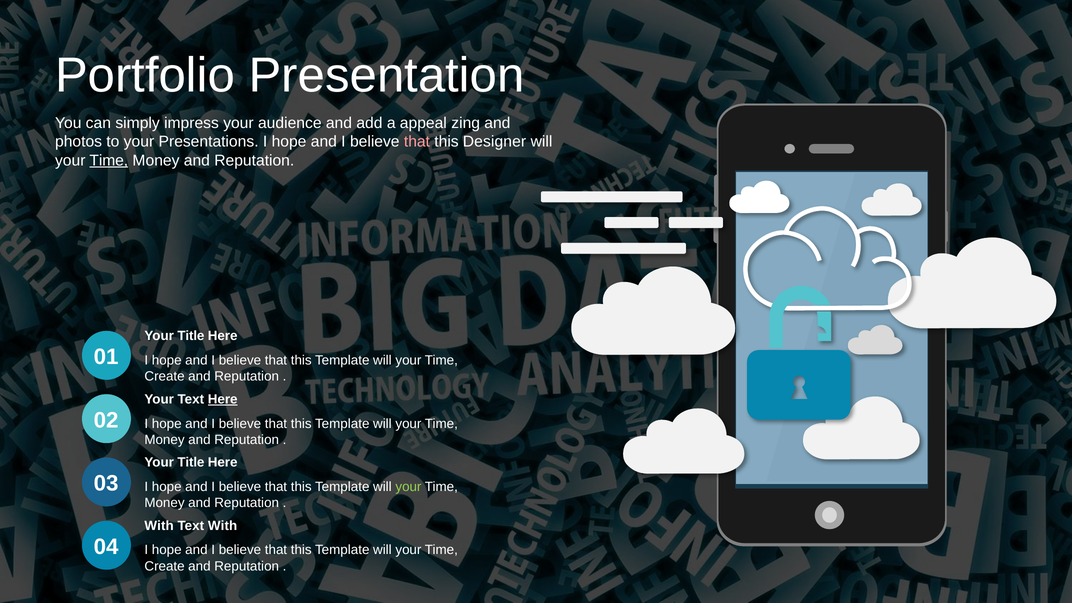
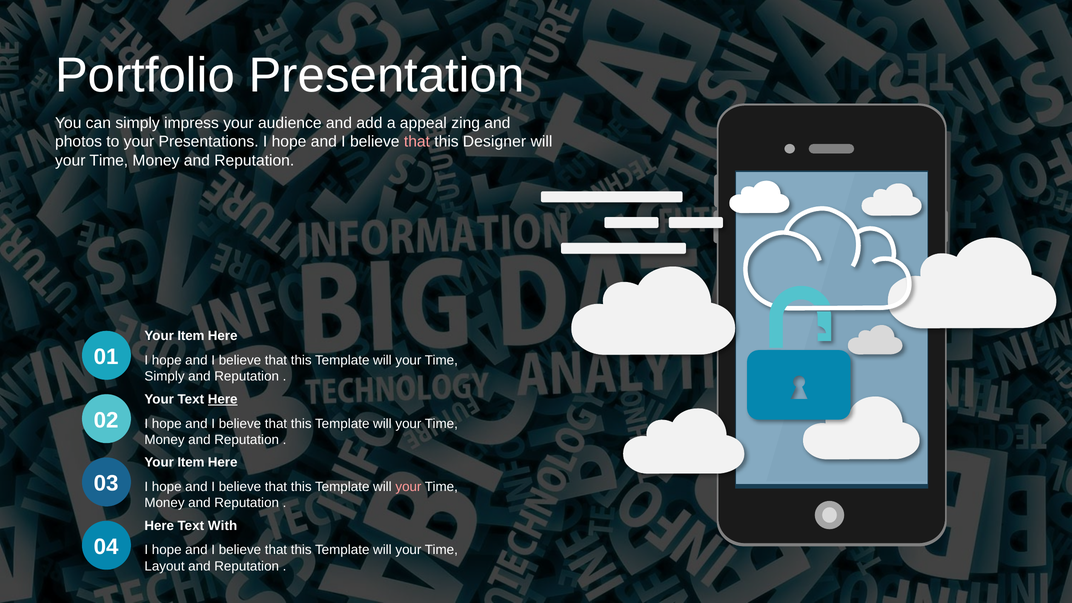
Time underline: present -> none (109, 160)
Title: Title -> Item (191, 336)
Create: Create -> Simply (165, 376)
Title: Title -> Item (191, 462)
your colour: light green -> pink (408, 487)
With: With -> Here (159, 526)
Create: Create -> Layout (165, 566)
